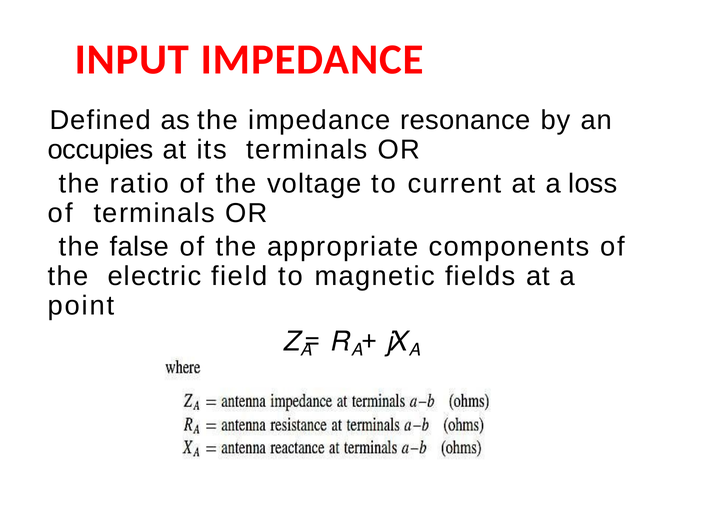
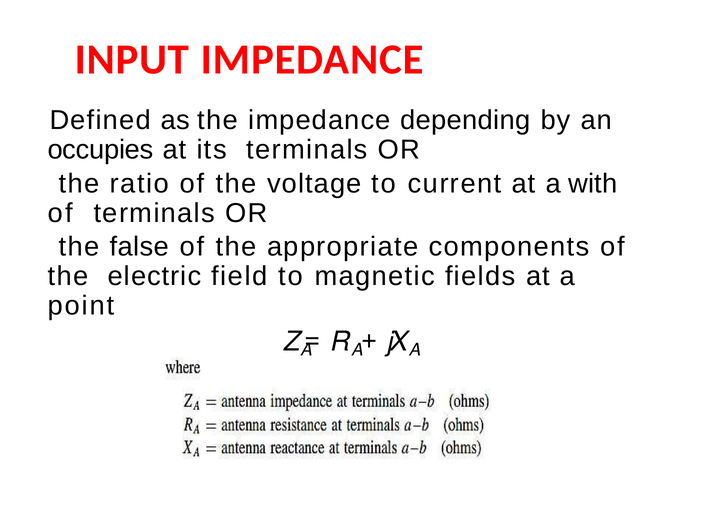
resonance: resonance -> depending (465, 120)
loss: loss -> with (593, 184)
